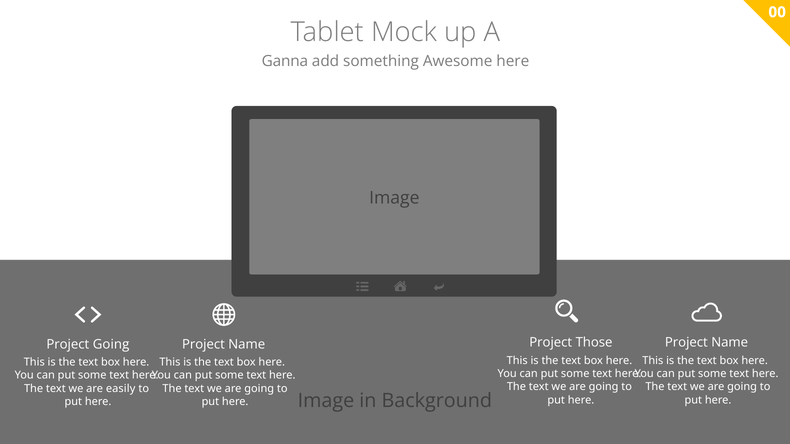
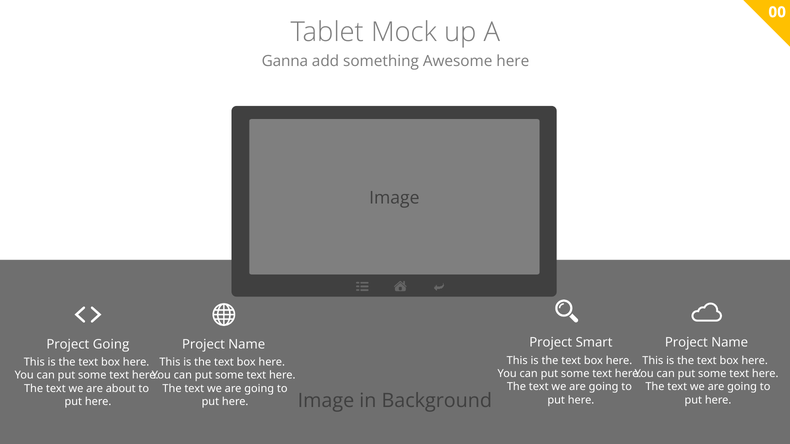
Those: Those -> Smart (594, 343)
easily: easily -> about (121, 389)
